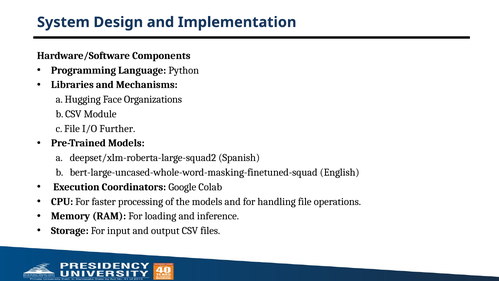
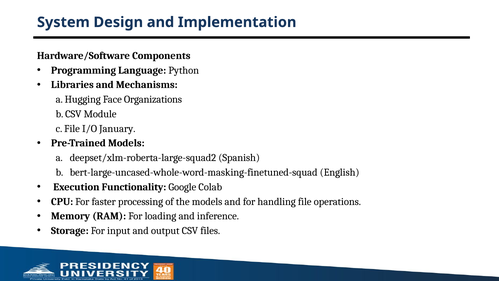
Further: Further -> January (117, 128)
Coordinators: Coordinators -> Functionality (134, 187)
